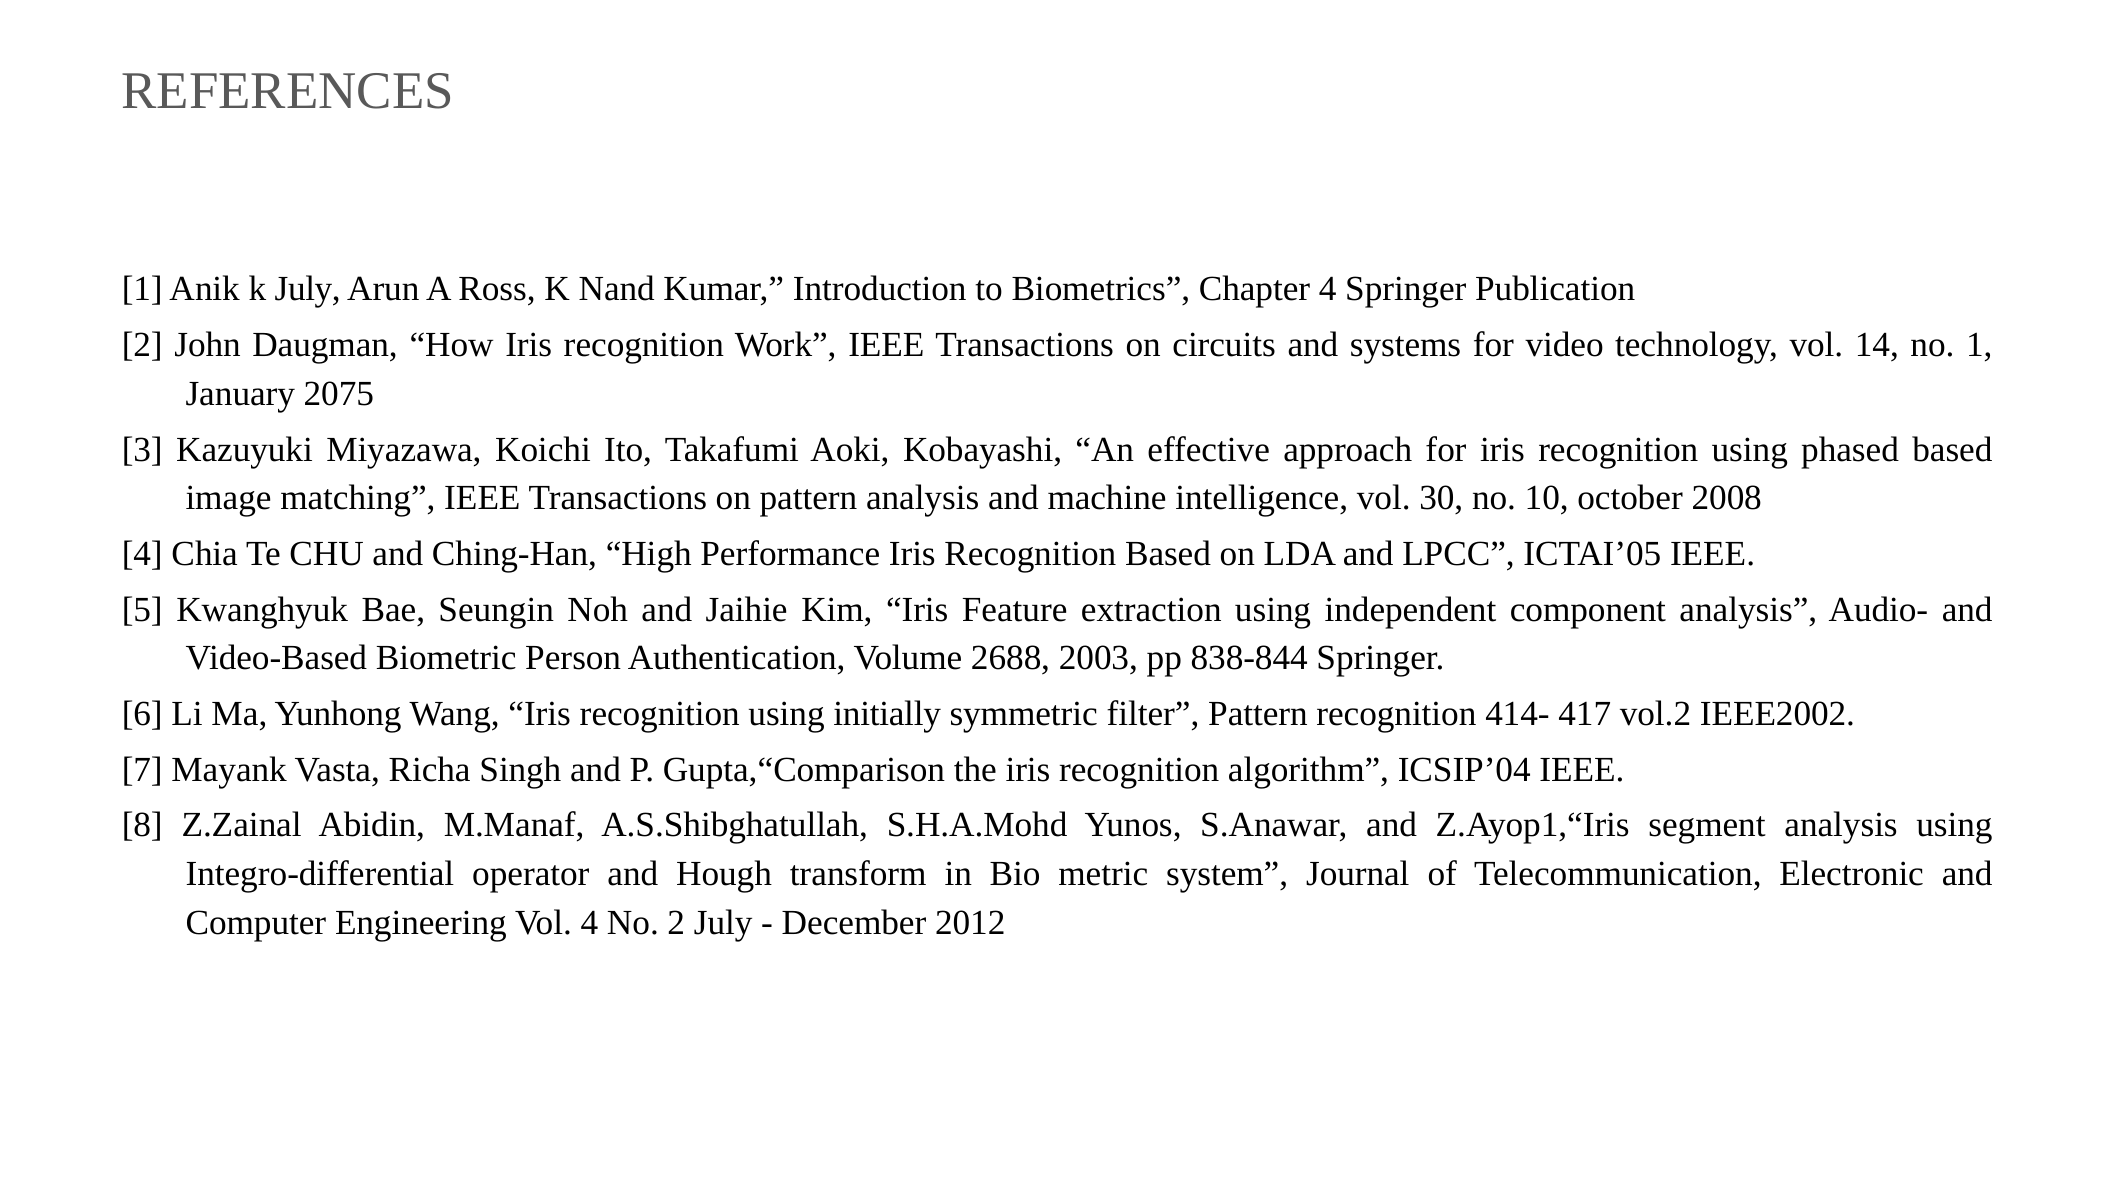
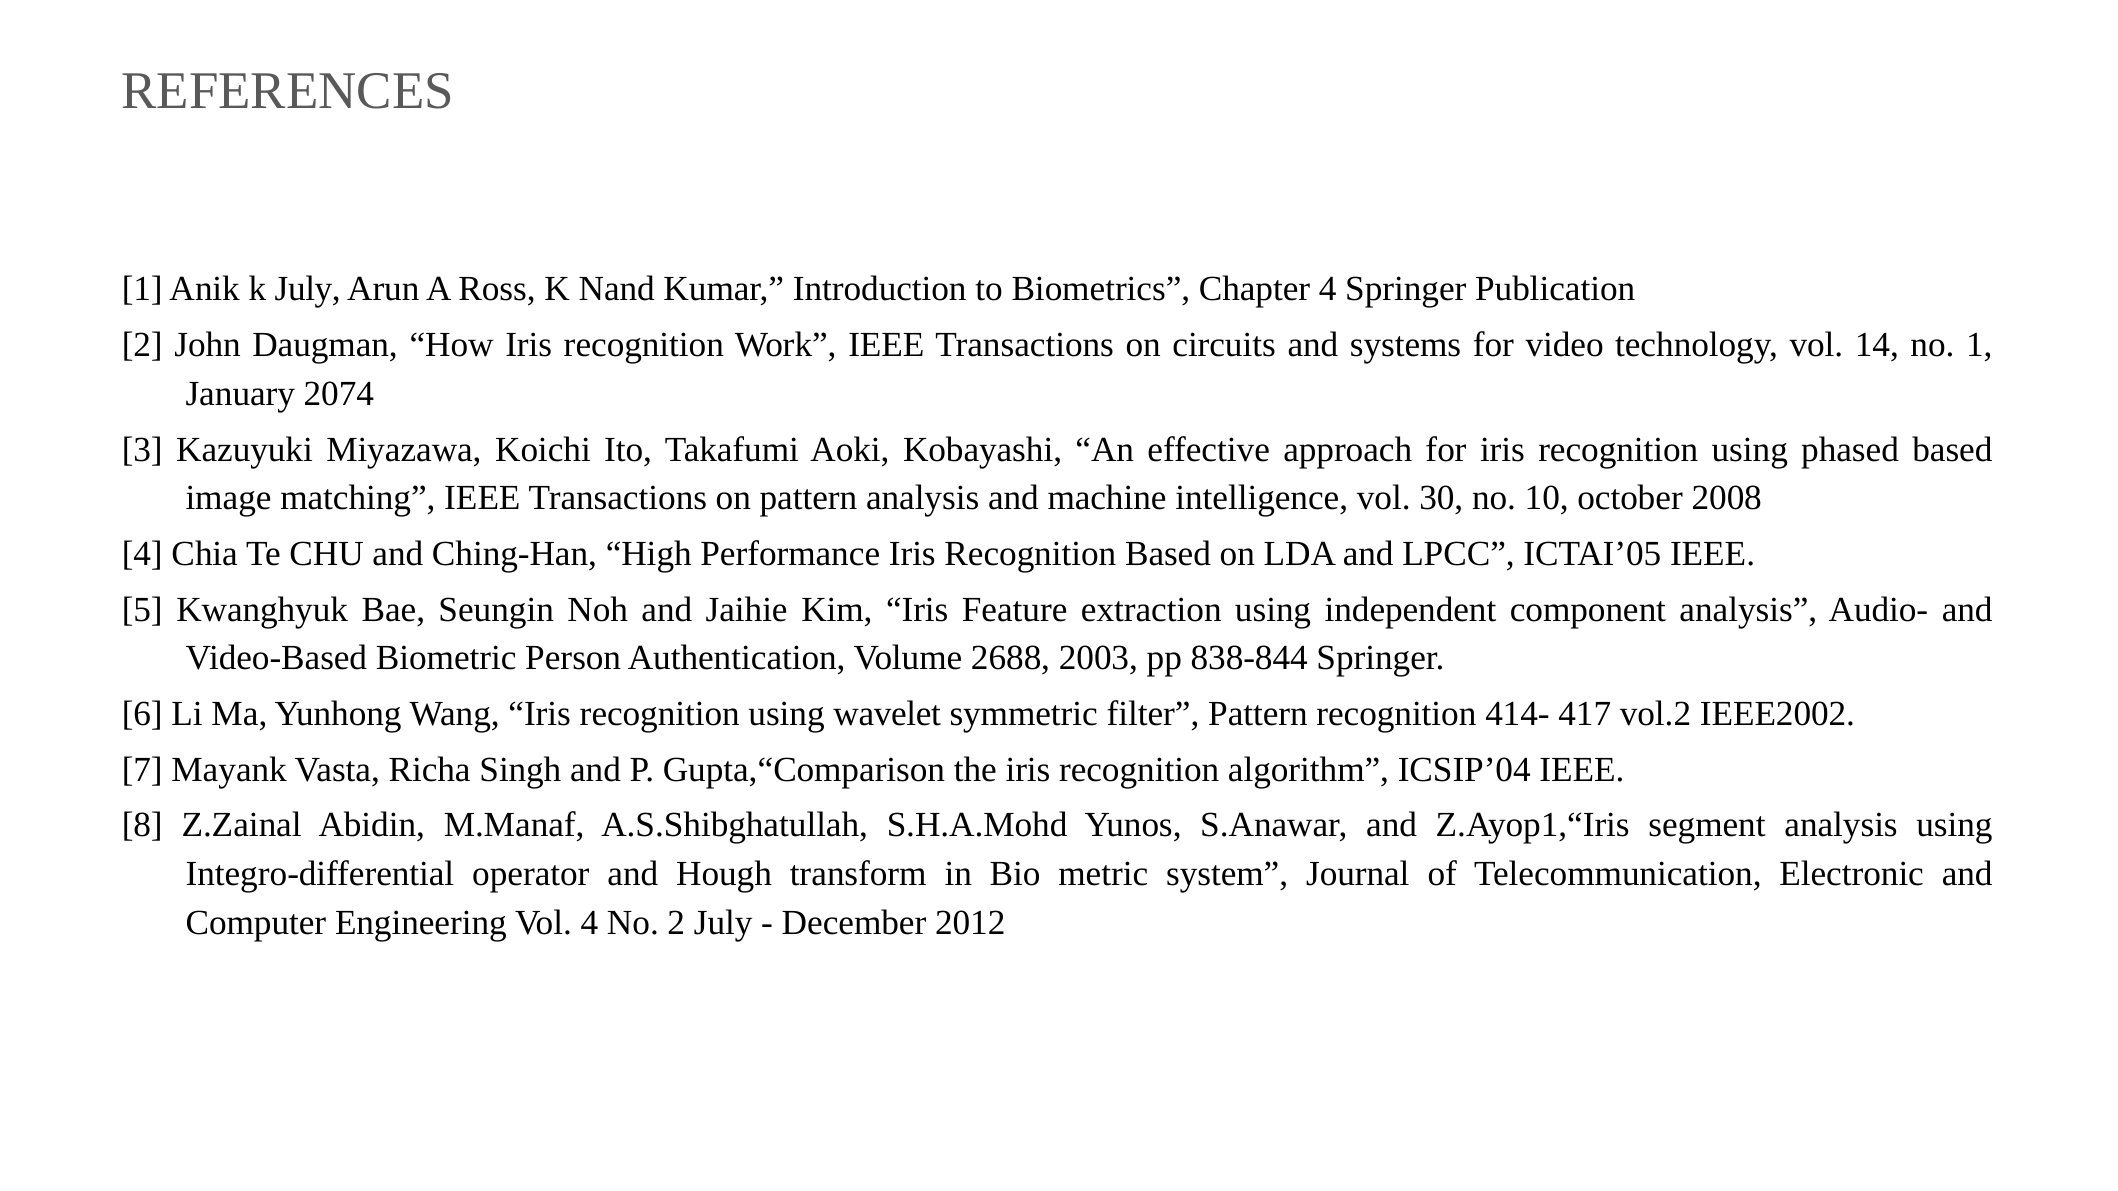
2075: 2075 -> 2074 (339, 394)
initially: initially -> wavelet (887, 714)
